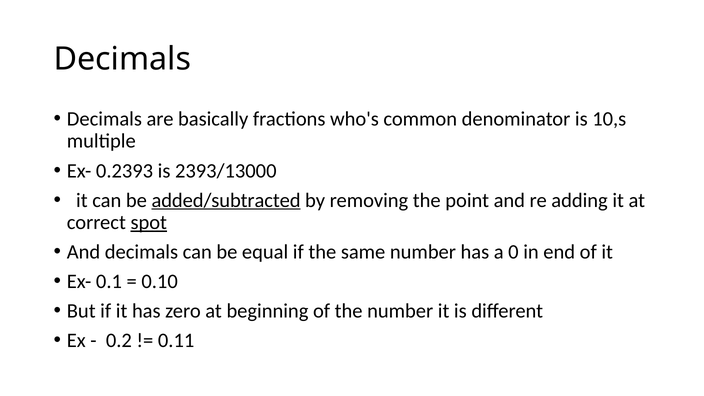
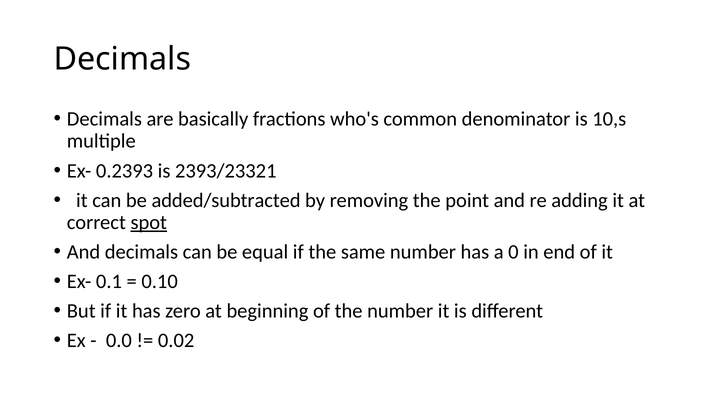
2393/13000: 2393/13000 -> 2393/23321 (226, 171)
added/subtracted underline: present -> none (226, 200)
0.2: 0.2 -> 0.0 (119, 340)
0.11: 0.11 -> 0.02 (176, 340)
